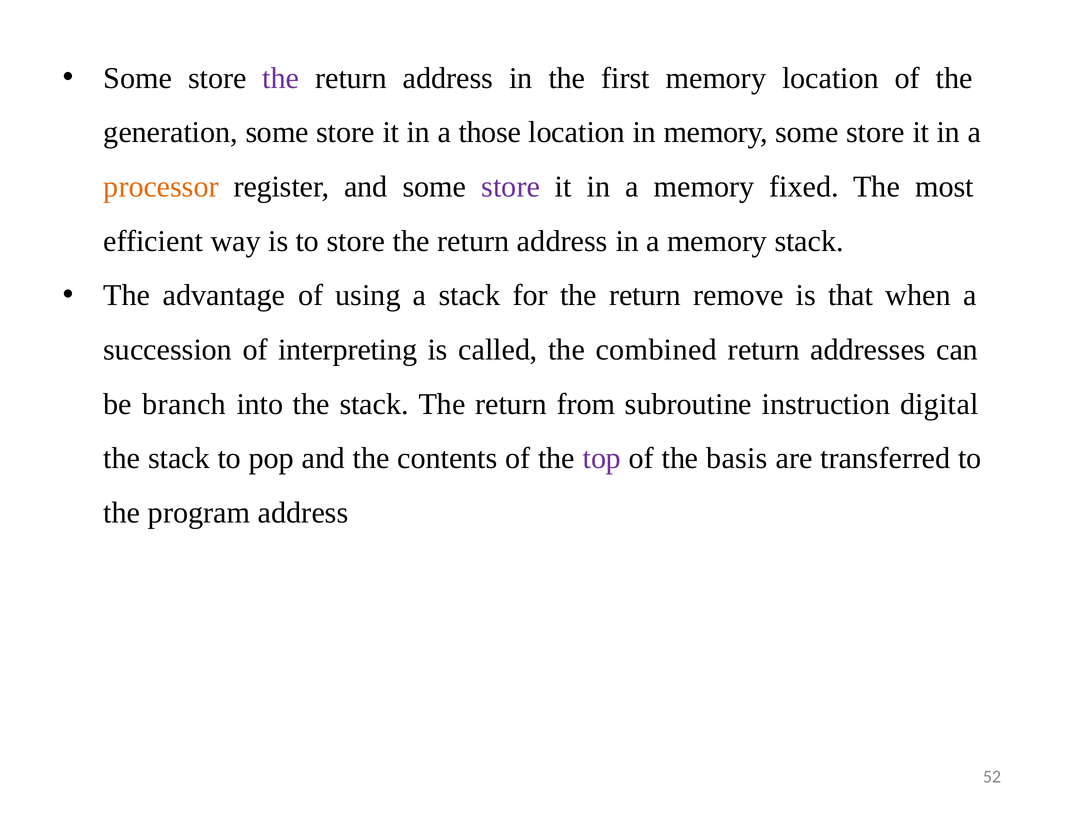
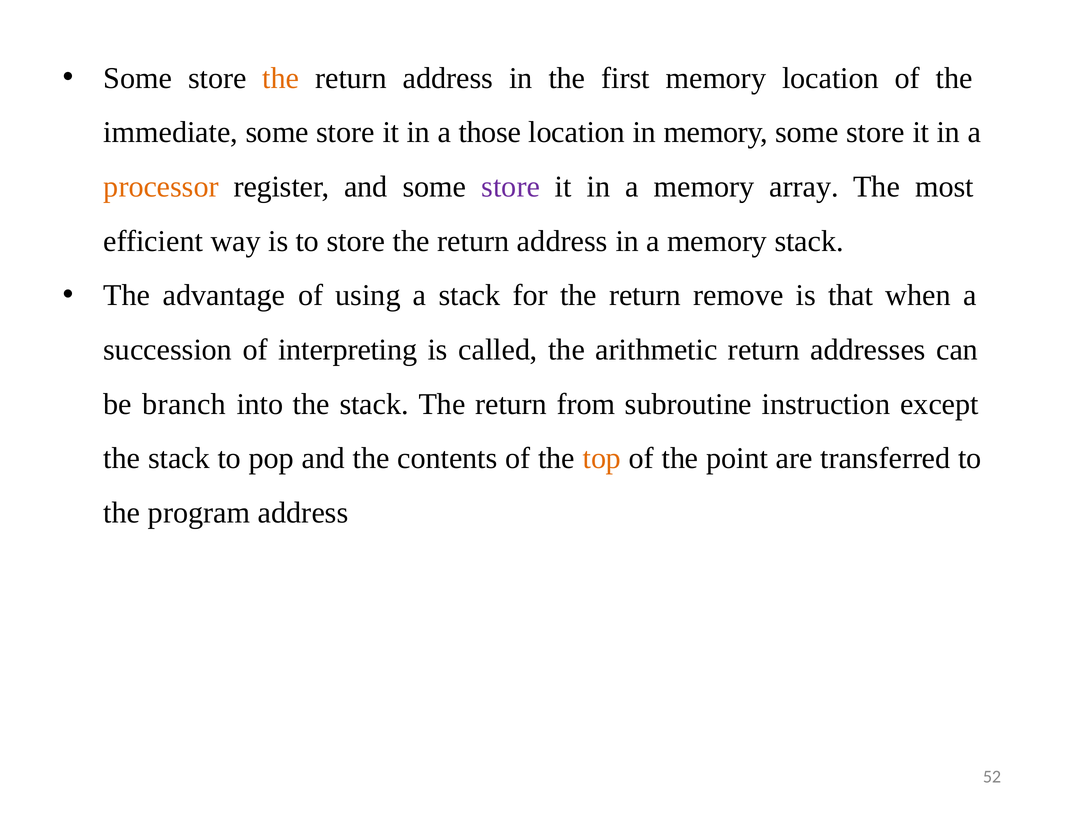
the colour: purple -> orange (281, 78)
generation: generation -> immediate (171, 132)
fixed: fixed -> array (804, 187)
combined: combined -> arithmetic (656, 350)
digital: digital -> except (939, 404)
top colour: purple -> orange (602, 459)
basis: basis -> point (737, 459)
